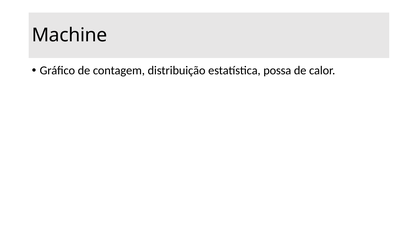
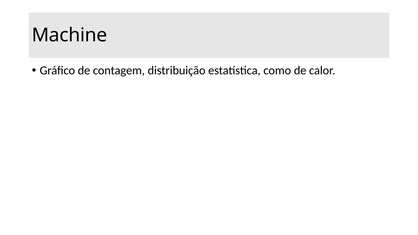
possa: possa -> como (277, 71)
